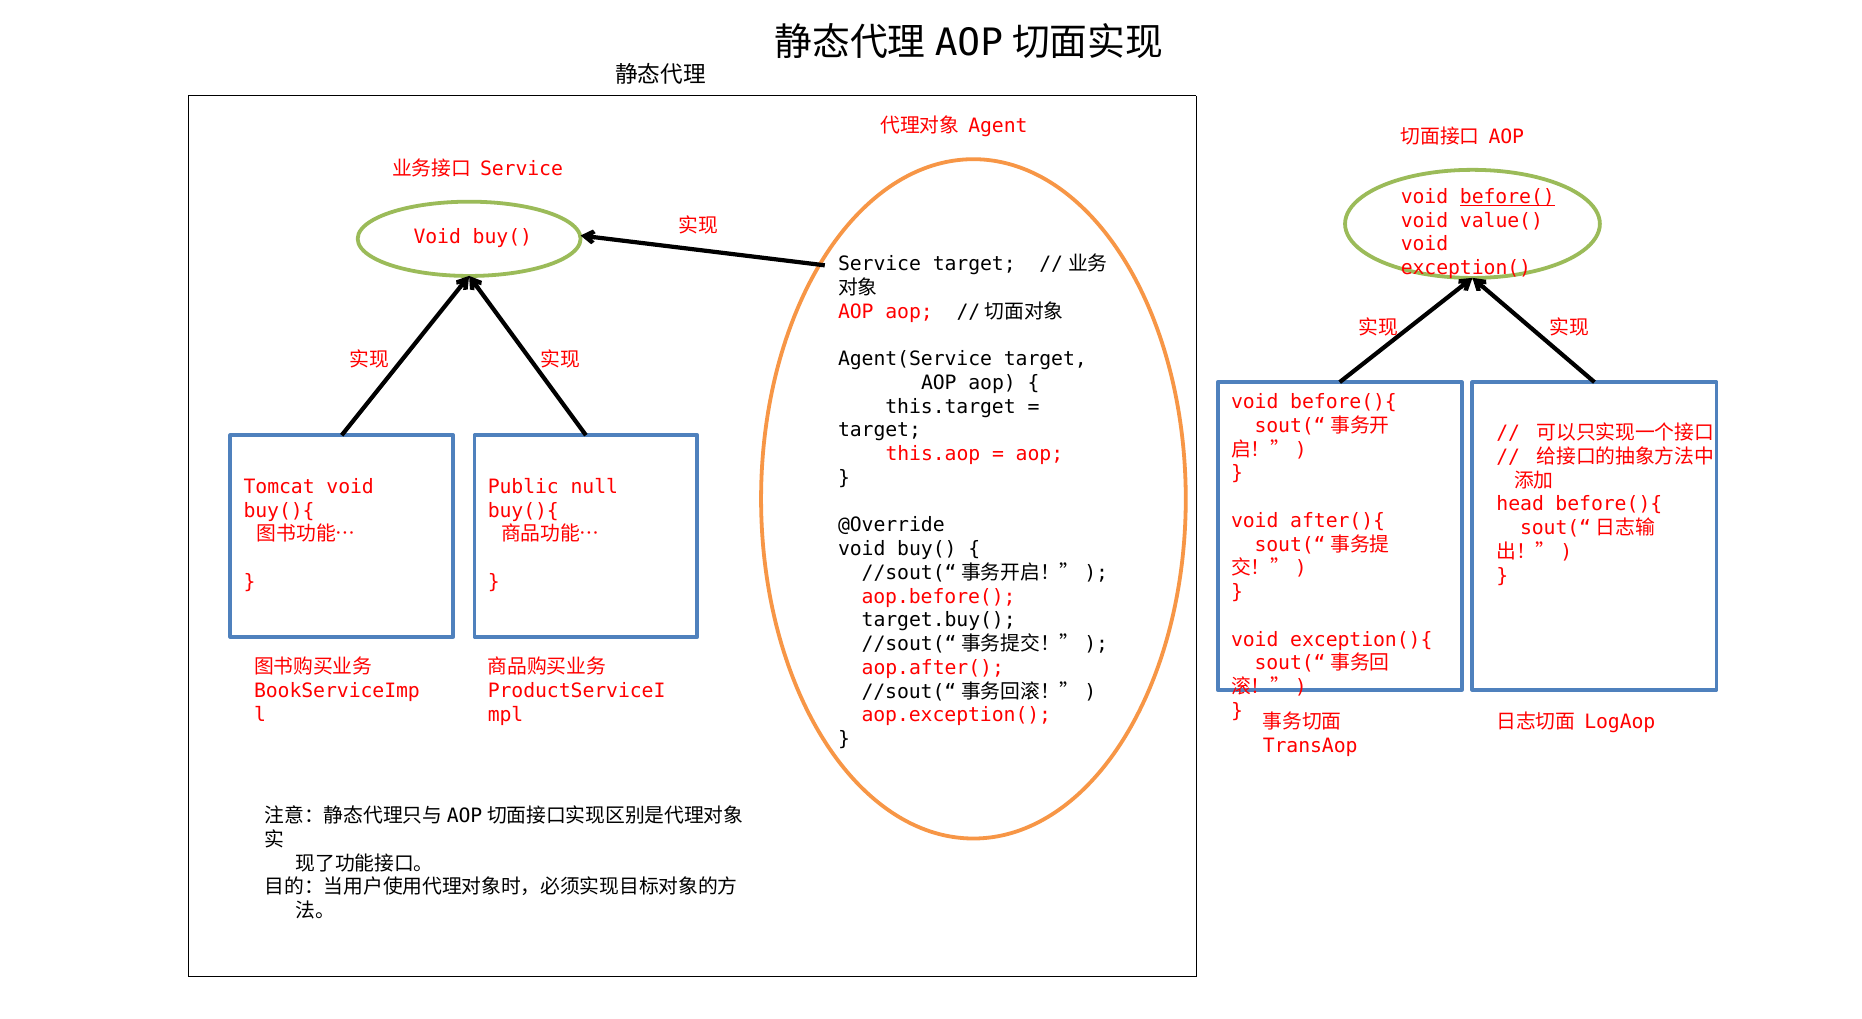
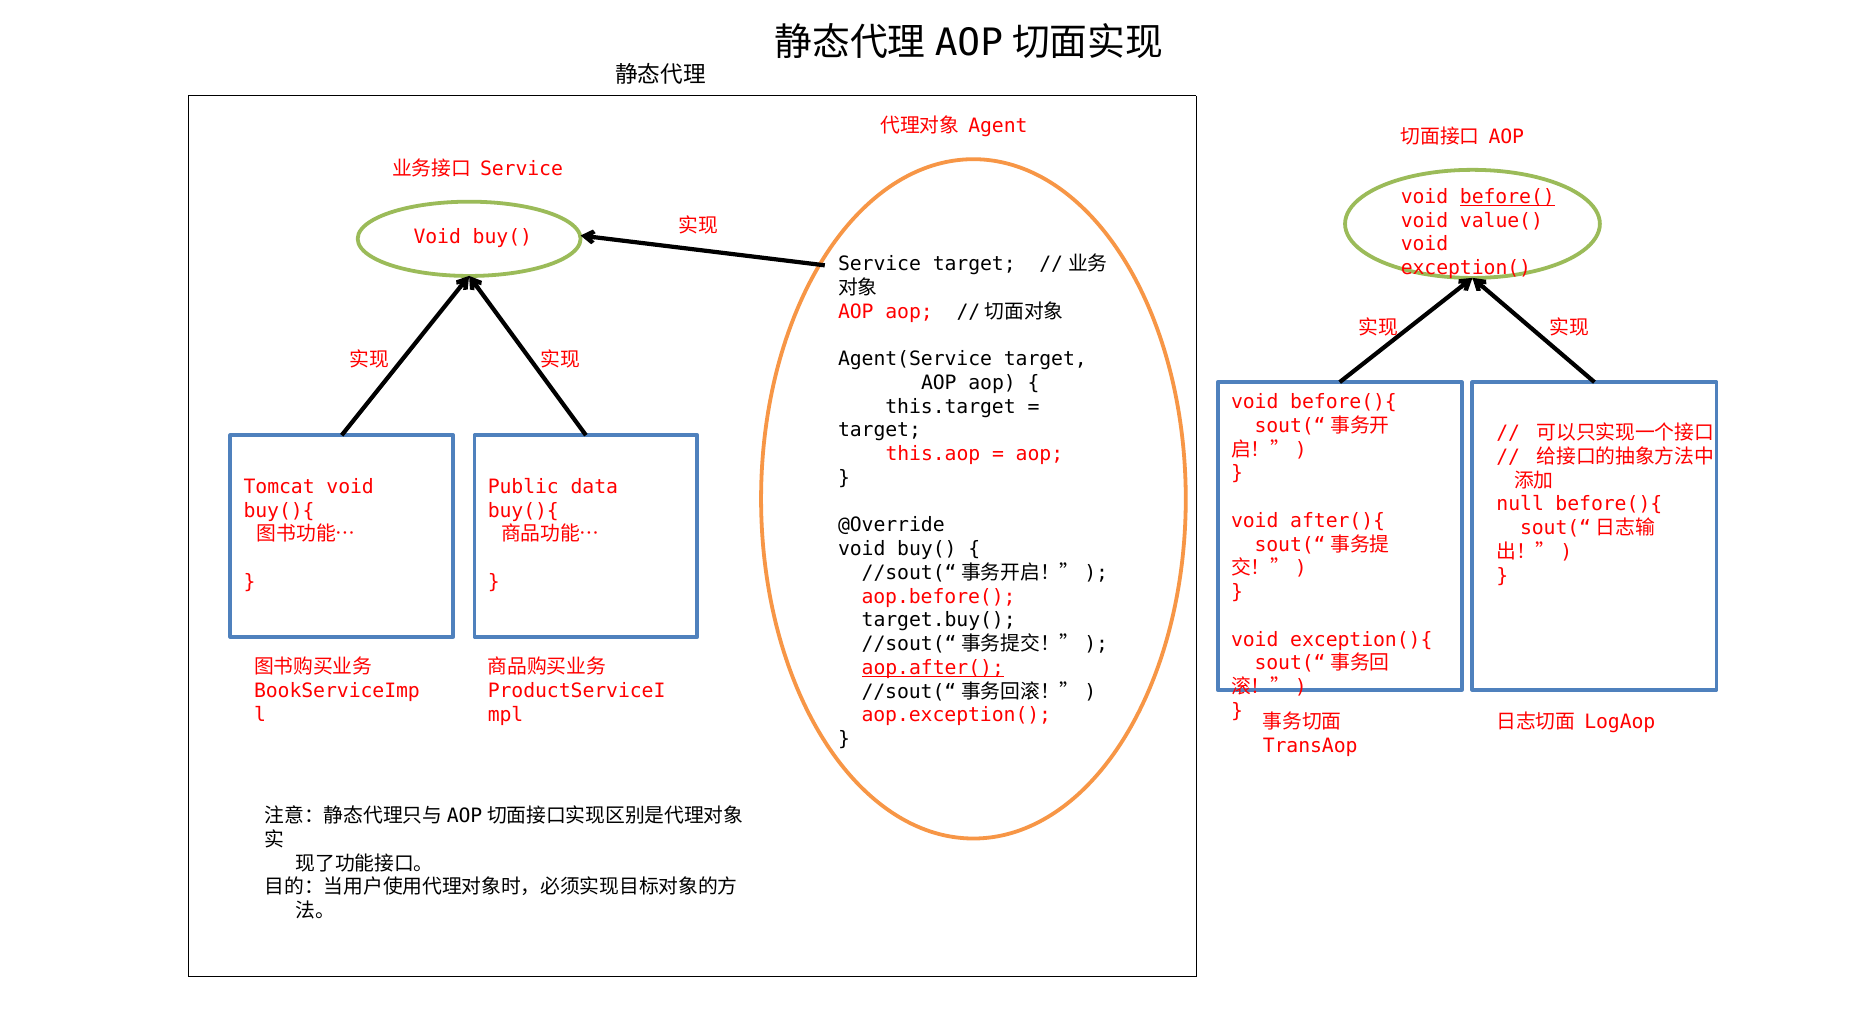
null: null -> data (594, 487)
head: head -> null (1520, 504)
aop.after( underline: none -> present (933, 668)
